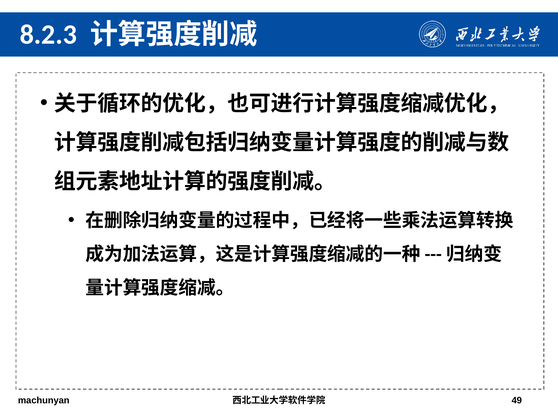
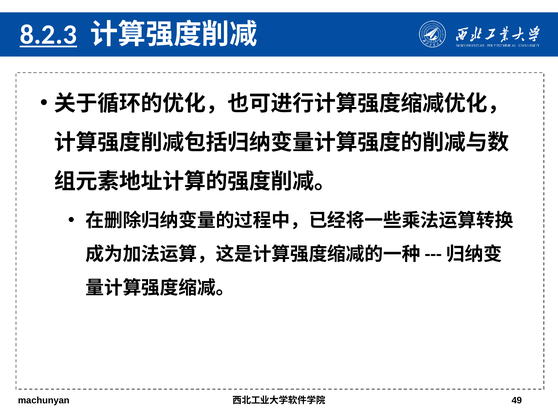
8.2.3 underline: none -> present (48, 35)
